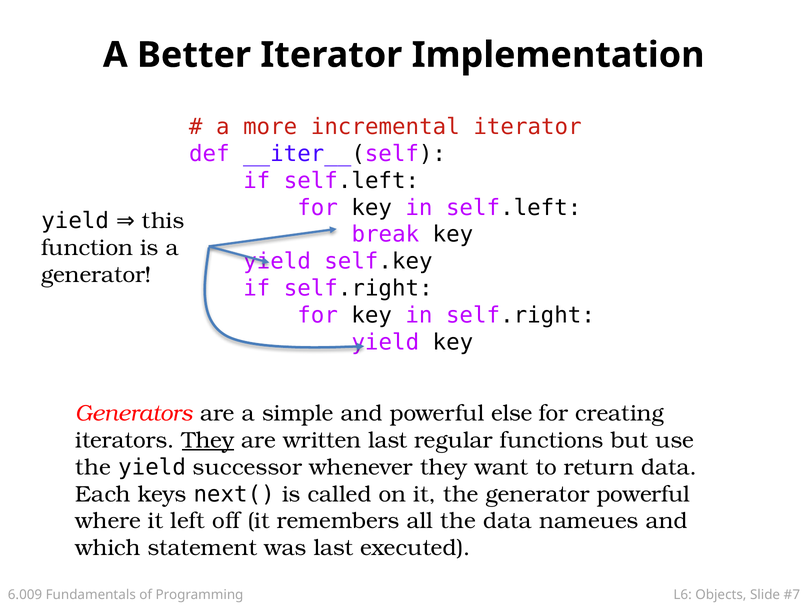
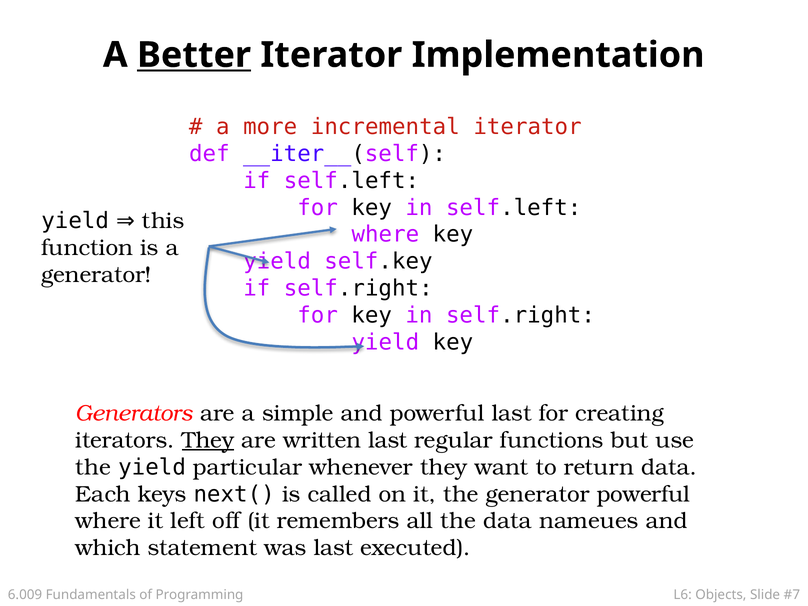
Better underline: none -> present (194, 55)
break: break -> where (385, 235)
powerful else: else -> last (512, 413)
successor: successor -> particular (248, 467)
